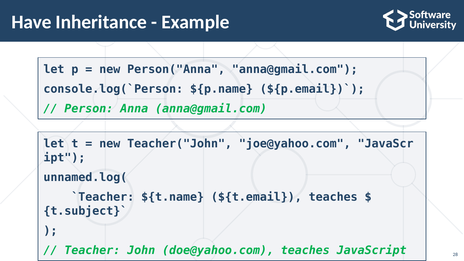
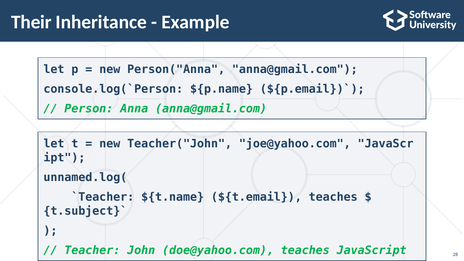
Have: Have -> Their (31, 22)
